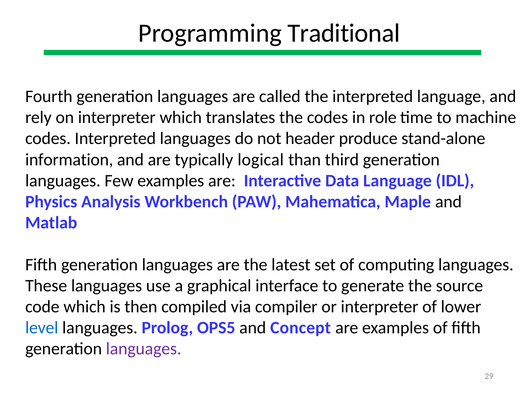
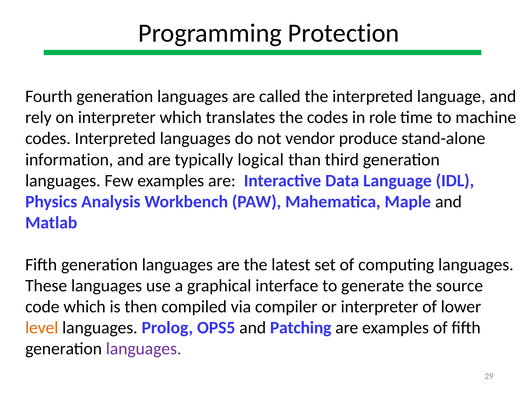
Traditional: Traditional -> Protection (344, 33)
header: header -> vendor (310, 138)
level colour: blue -> orange (42, 327)
Concept: Concept -> Patching (301, 327)
